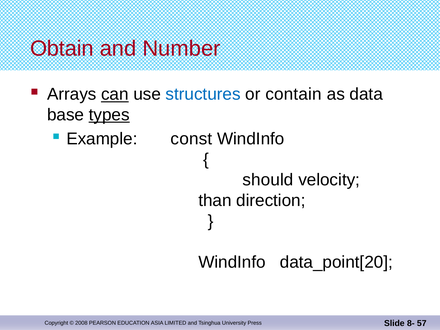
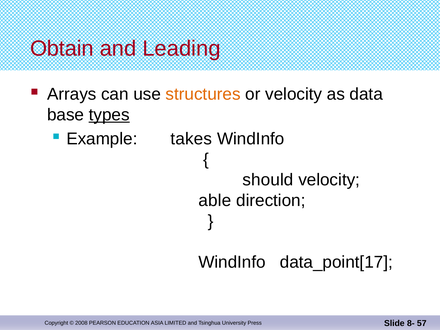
Number: Number -> Leading (182, 48)
can underline: present -> none (115, 94)
structures colour: blue -> orange (203, 94)
or contain: contain -> velocity (294, 94)
const: const -> takes (191, 139)
than: than -> able (215, 200)
data_point[20: data_point[20 -> data_point[17 (336, 262)
